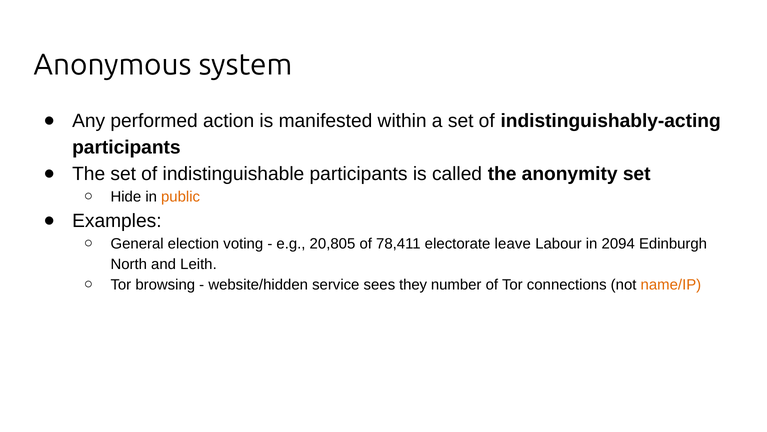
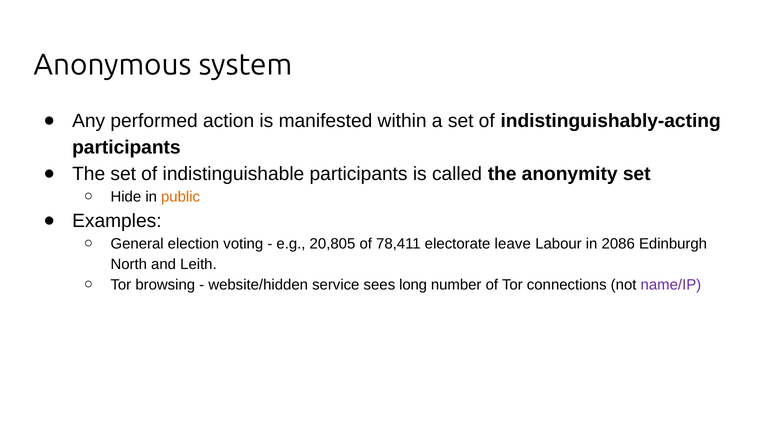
2094: 2094 -> 2086 (618, 243)
they: they -> long (413, 284)
name/IP colour: orange -> purple (671, 284)
